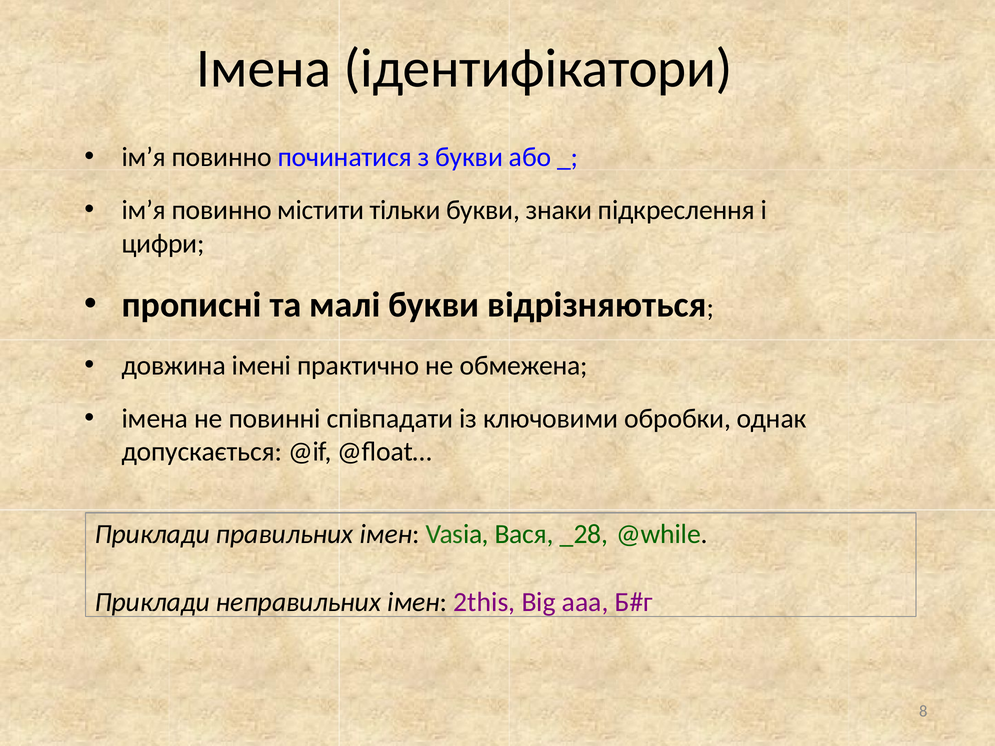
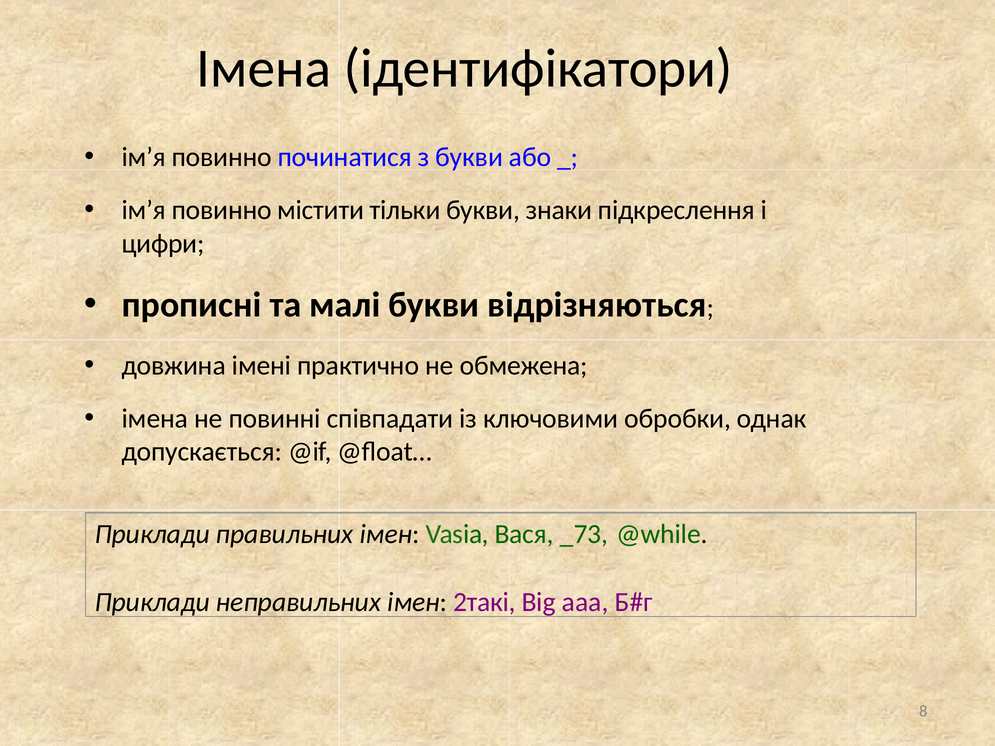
_28: _28 -> _73 (584, 534)
2this: 2this -> 2такі (485, 602)
